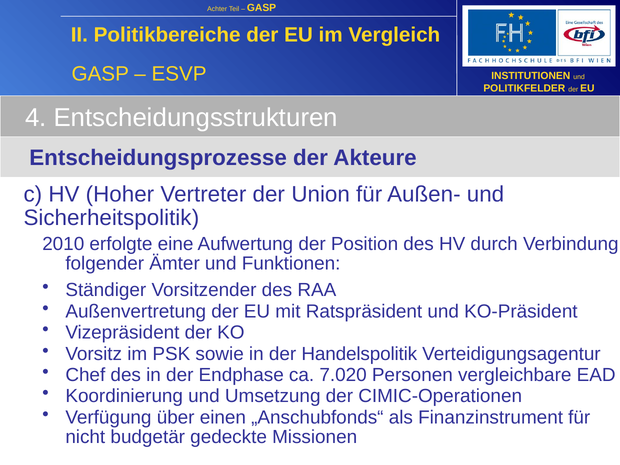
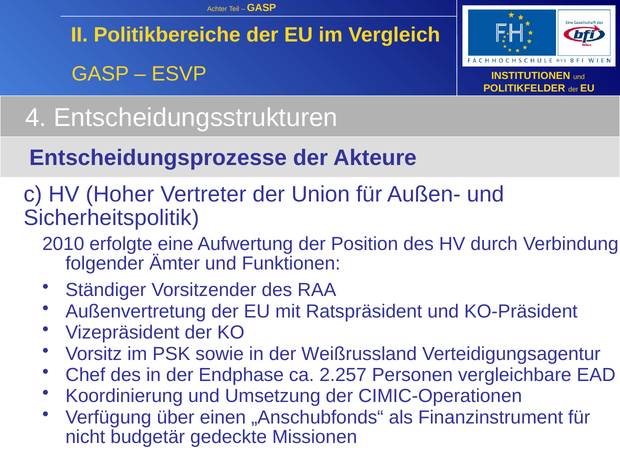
Handelspolitik: Handelspolitik -> Weißrussland (359, 354)
7.020: 7.020 -> 2.257 (343, 375)
